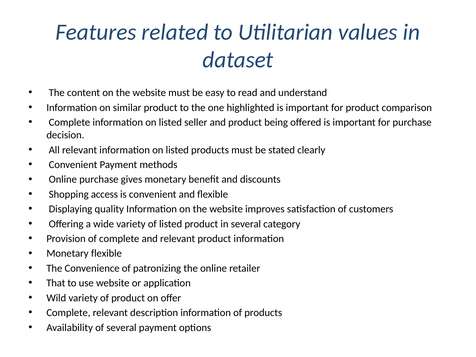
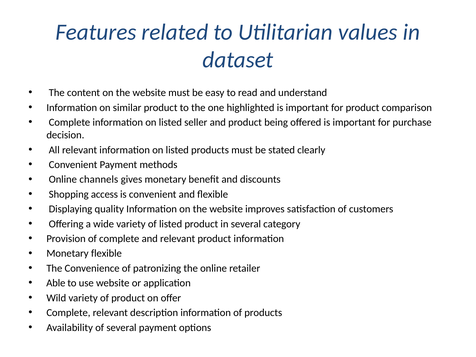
Online purchase: purchase -> channels (99, 179)
That: That -> Able (56, 283)
